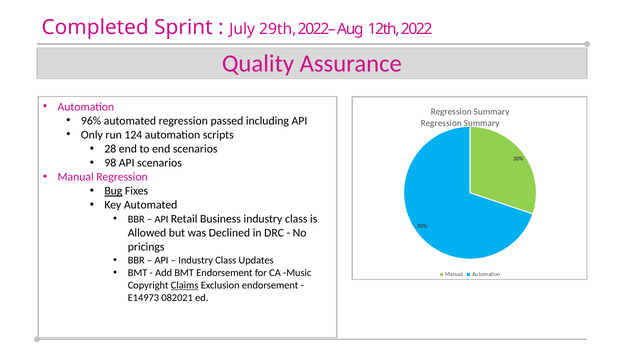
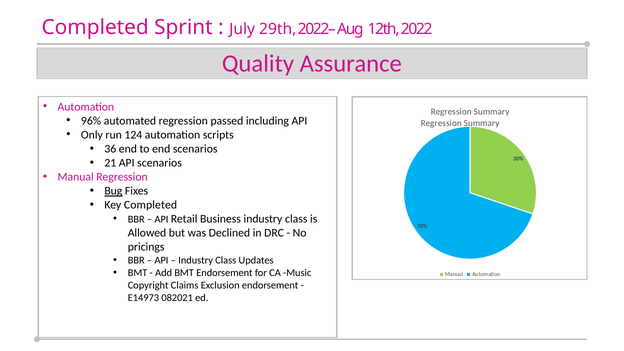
28: 28 -> 36 (110, 149)
98: 98 -> 21 (110, 163)
Key Automated: Automated -> Completed (151, 205)
Claims underline: present -> none (185, 285)
